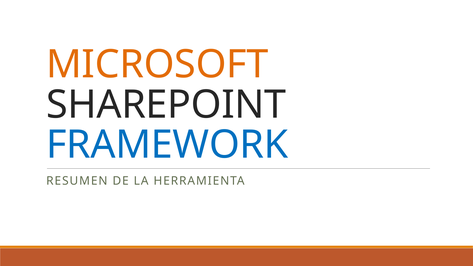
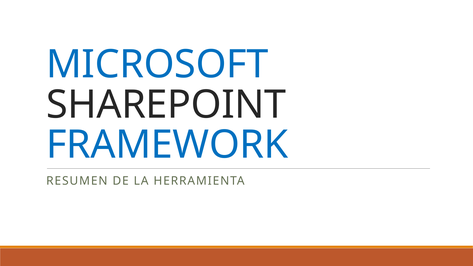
MICROSOFT colour: orange -> blue (157, 65)
